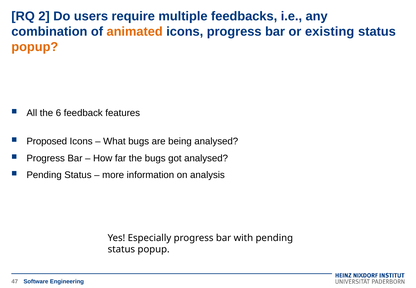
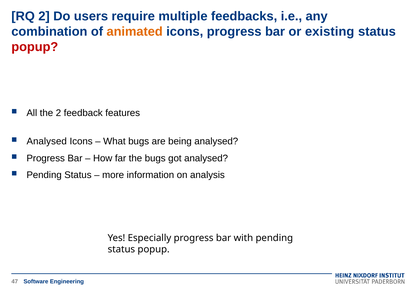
popup colour: orange -> red (35, 47)
the 6: 6 -> 2 (58, 113)
Proposed: Proposed -> Analysed (47, 141)
